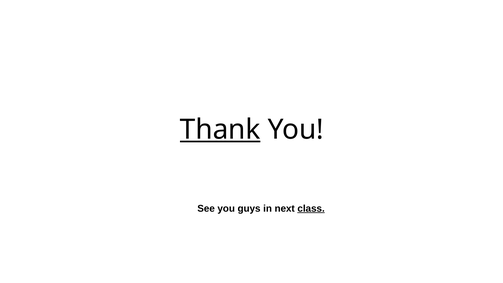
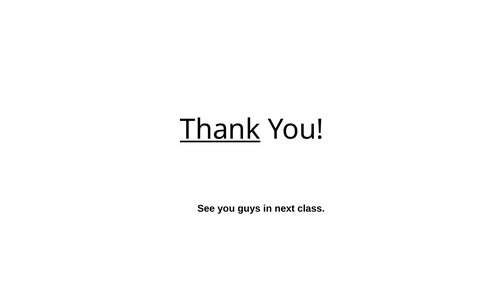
class underline: present -> none (311, 208)
